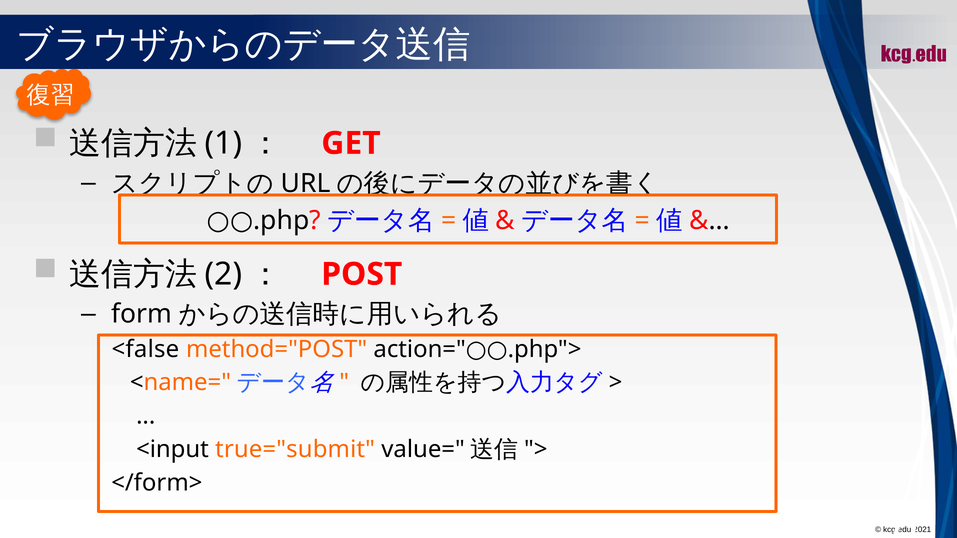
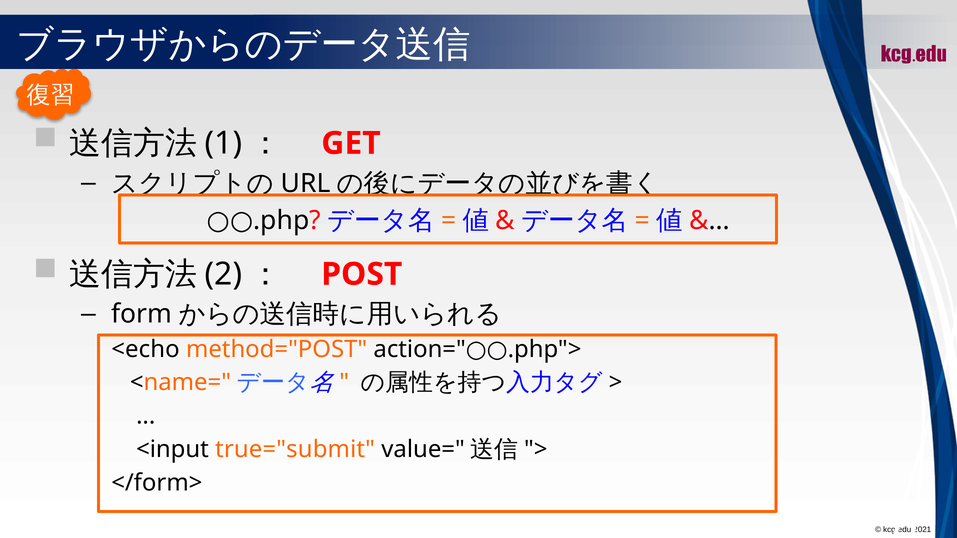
<false: <false -> <echo (145, 349)
